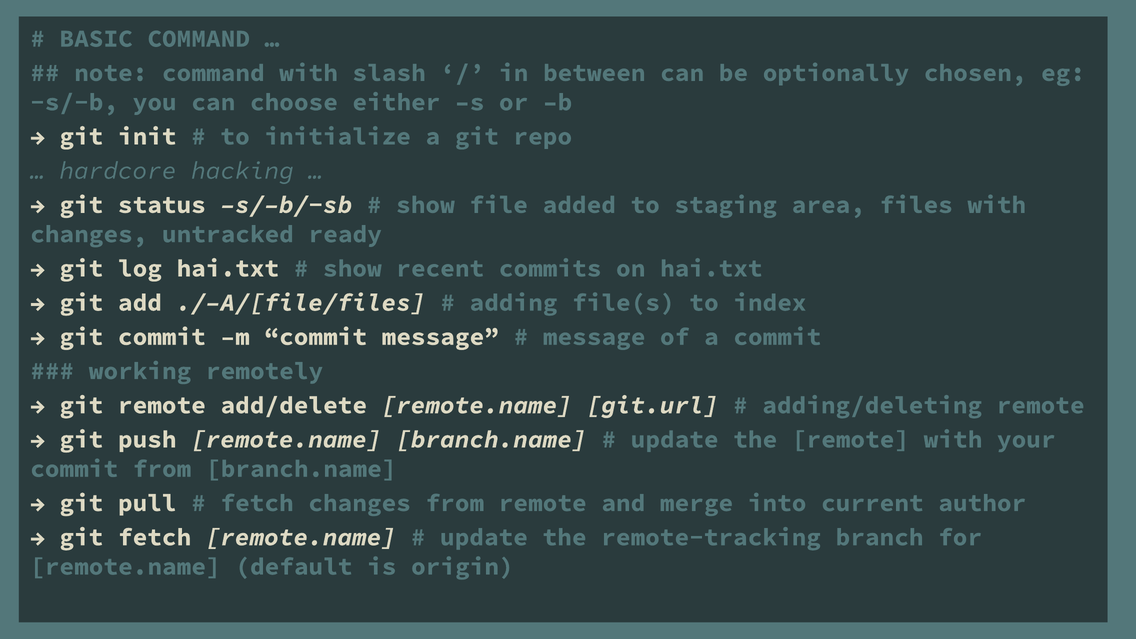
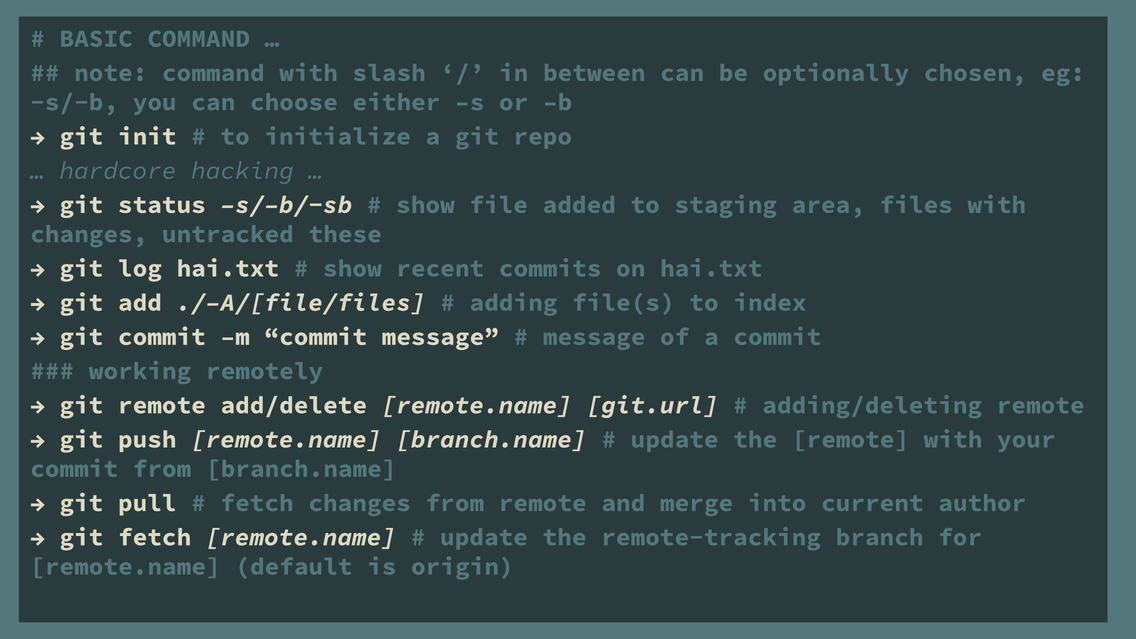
ready: ready -> these (345, 234)
